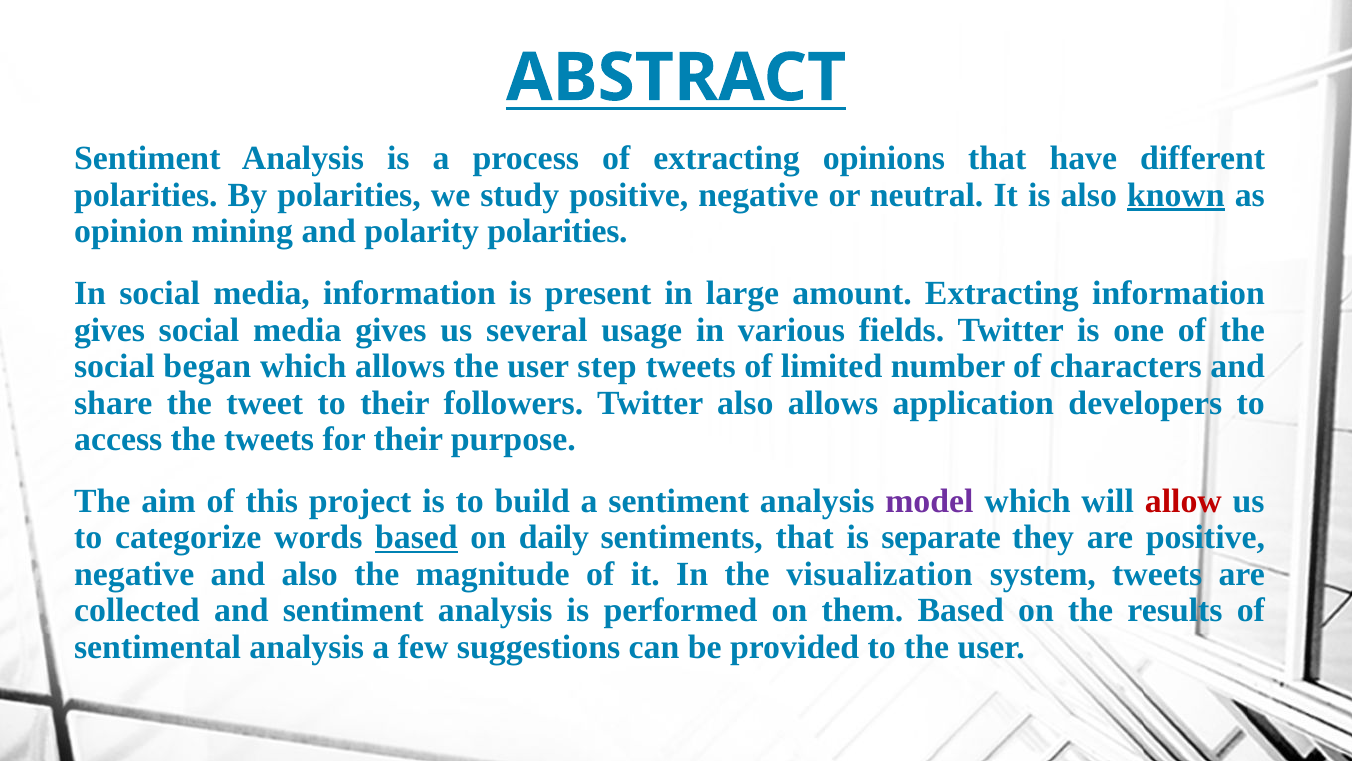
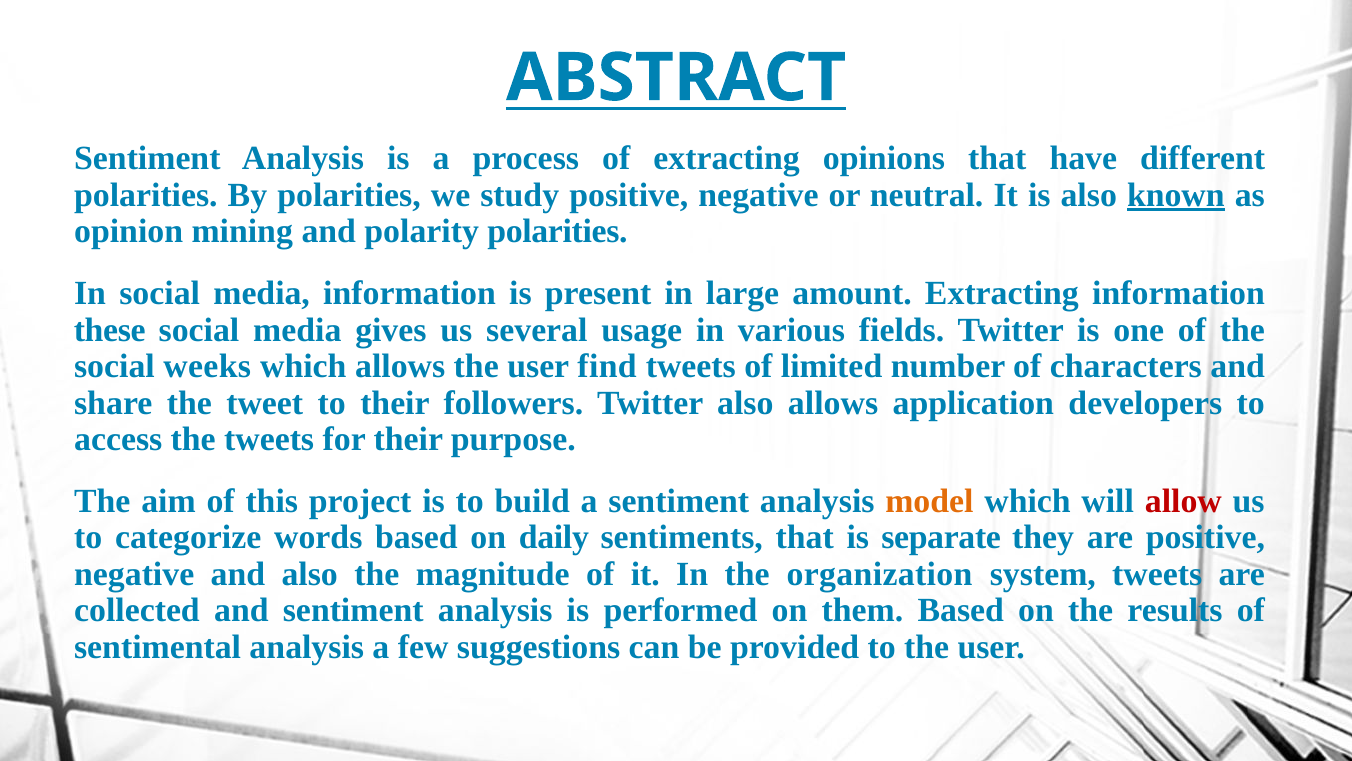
gives: gives -> these (110, 330)
began: began -> weeks (207, 366)
step: step -> find (607, 366)
model colour: purple -> orange (929, 501)
based underline: present -> none (416, 538)
visualization: visualization -> organization (880, 574)
